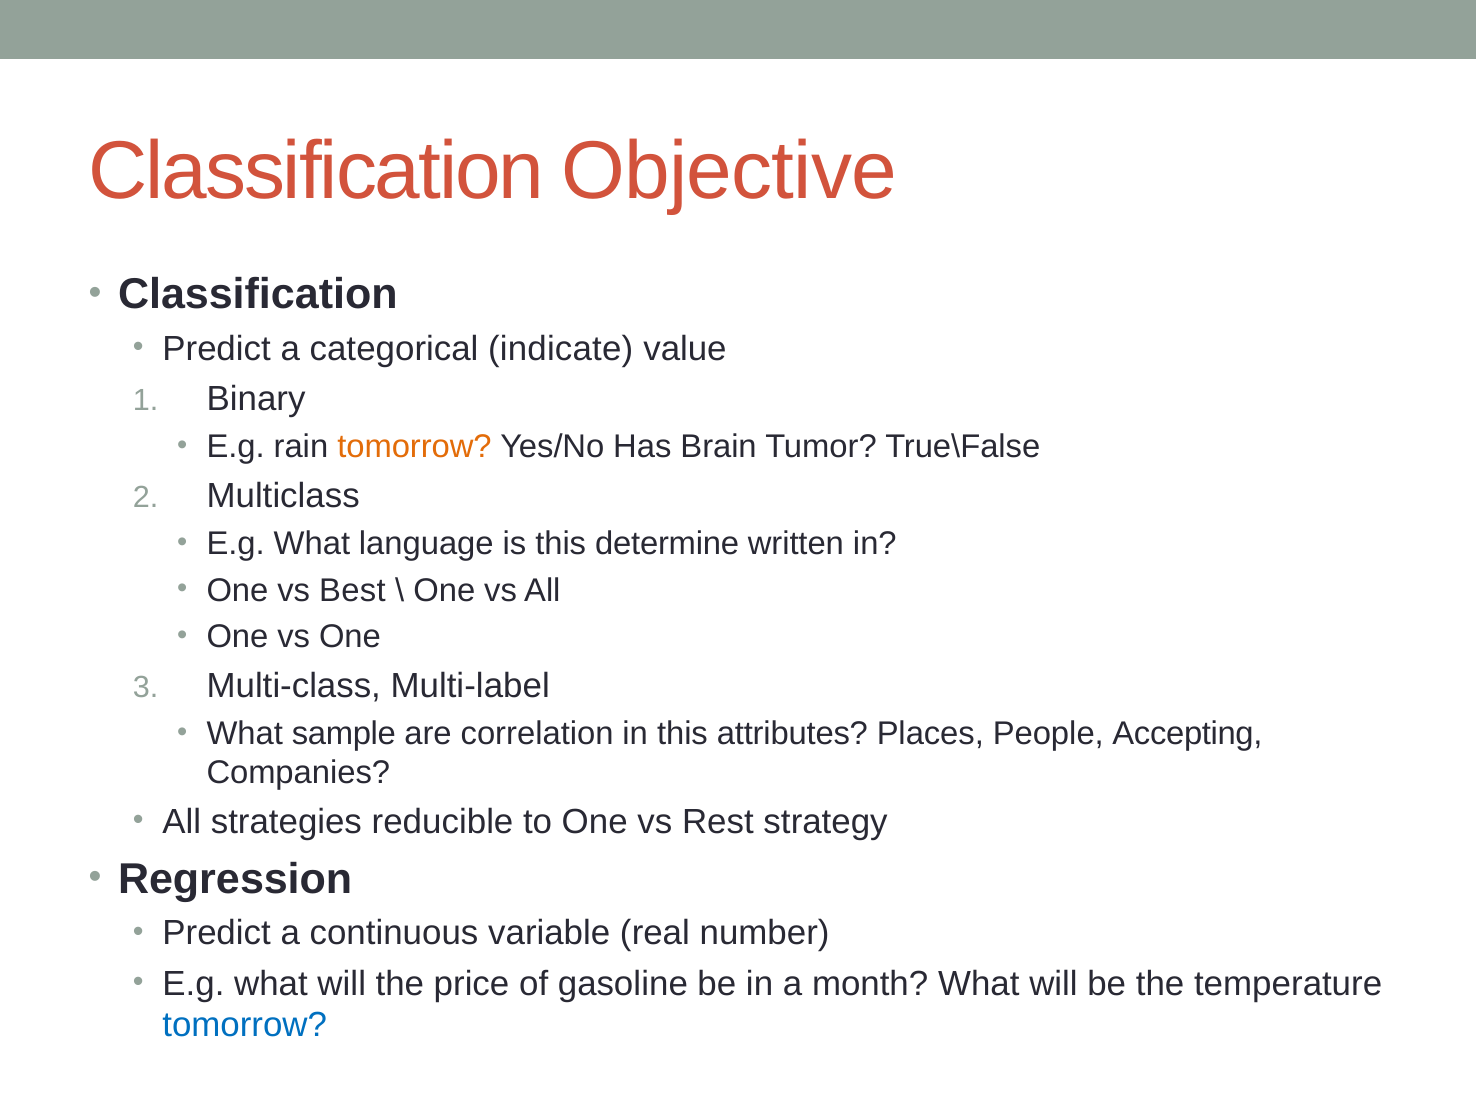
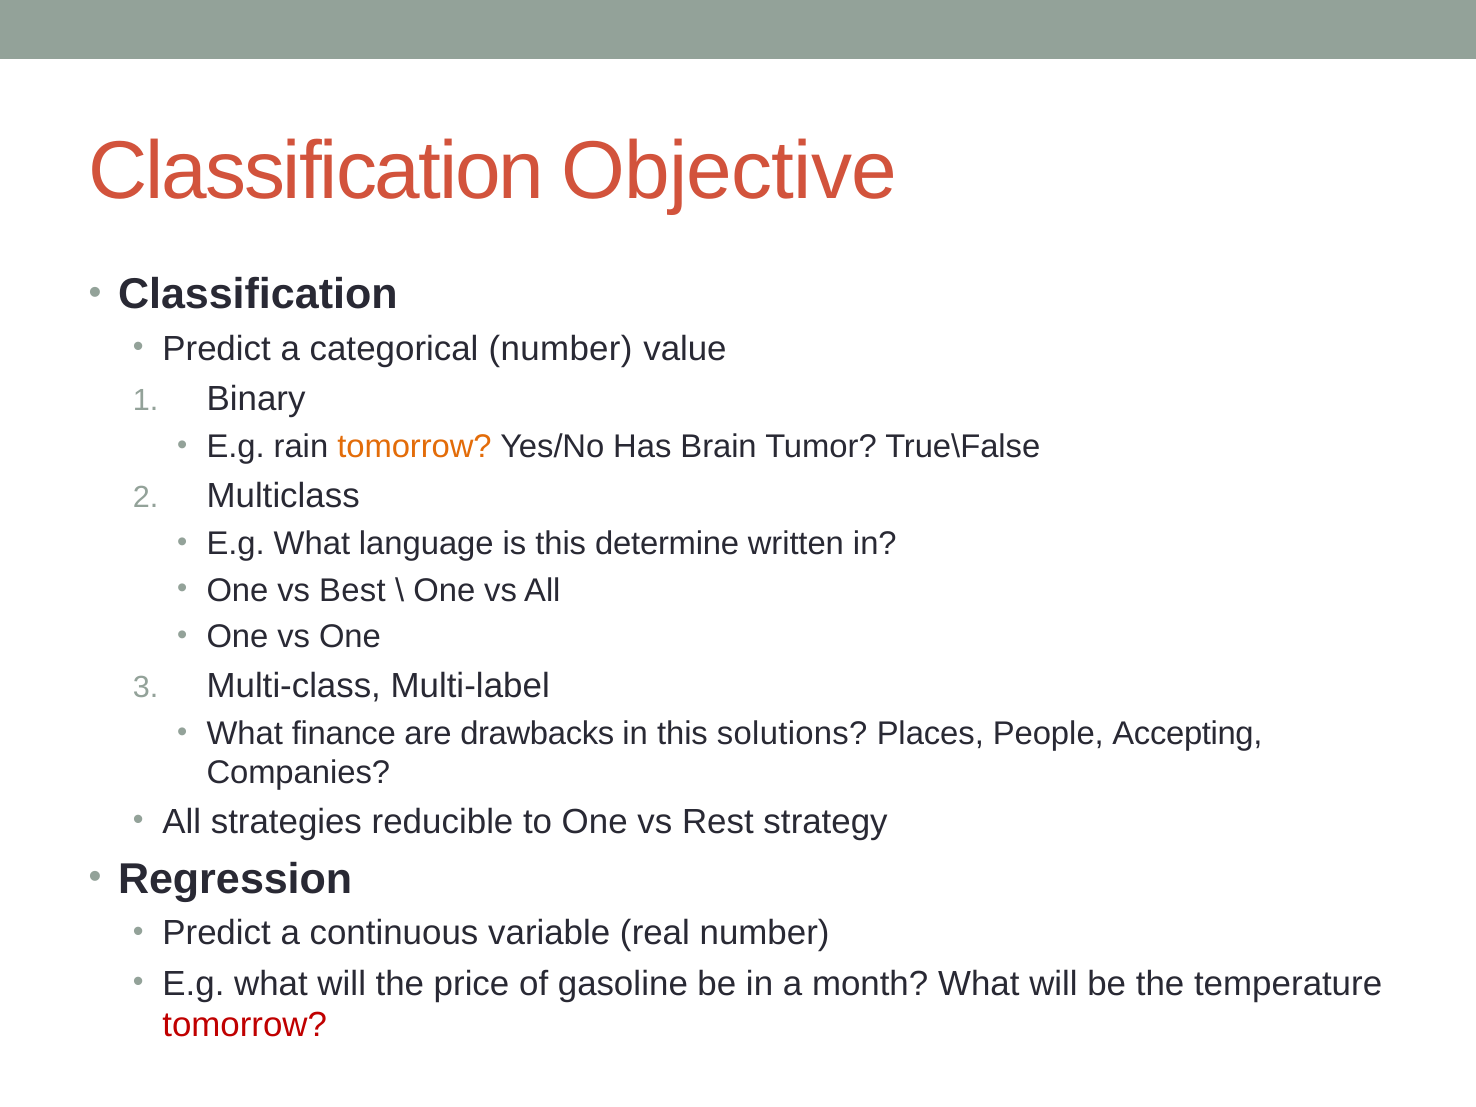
categorical indicate: indicate -> number (561, 349)
sample: sample -> finance (344, 734)
correlation: correlation -> drawbacks (537, 734)
attributes: attributes -> solutions (792, 734)
tomorrow colour: blue -> red (245, 1025)
